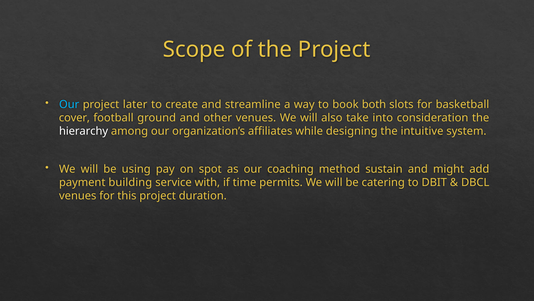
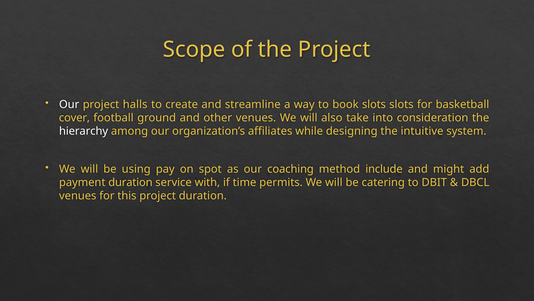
Our colour: light blue -> white (69, 104)
later: later -> halls (135, 104)
book both: both -> slots (374, 104)
sustain: sustain -> include (384, 169)
payment building: building -> duration (130, 182)
